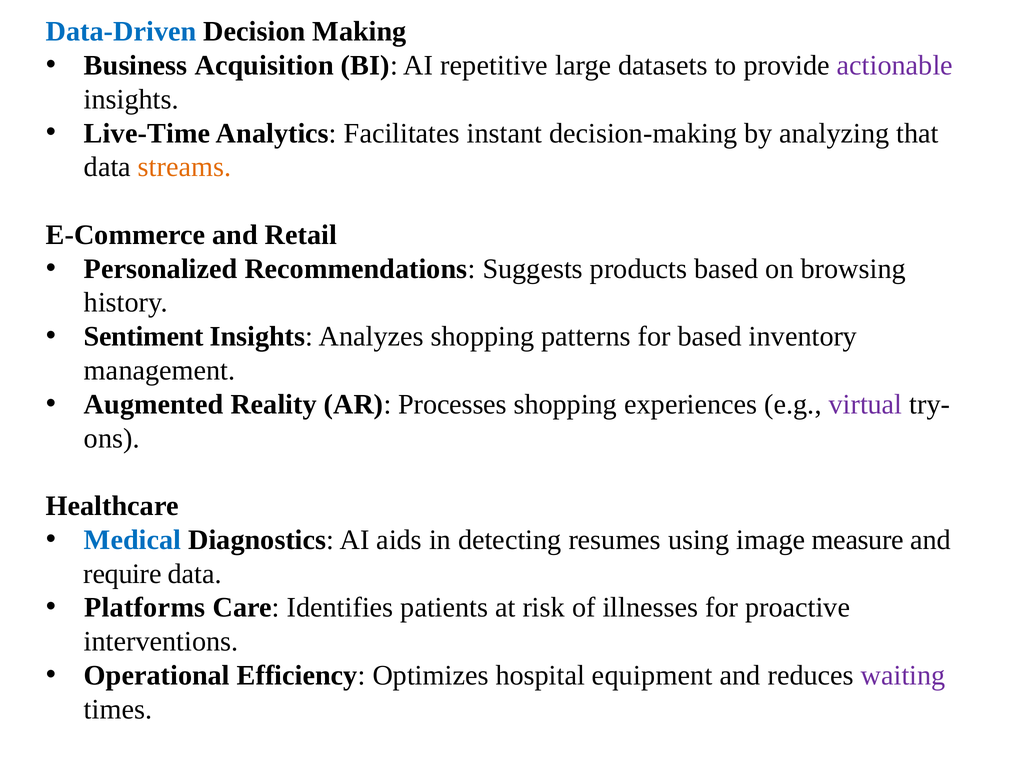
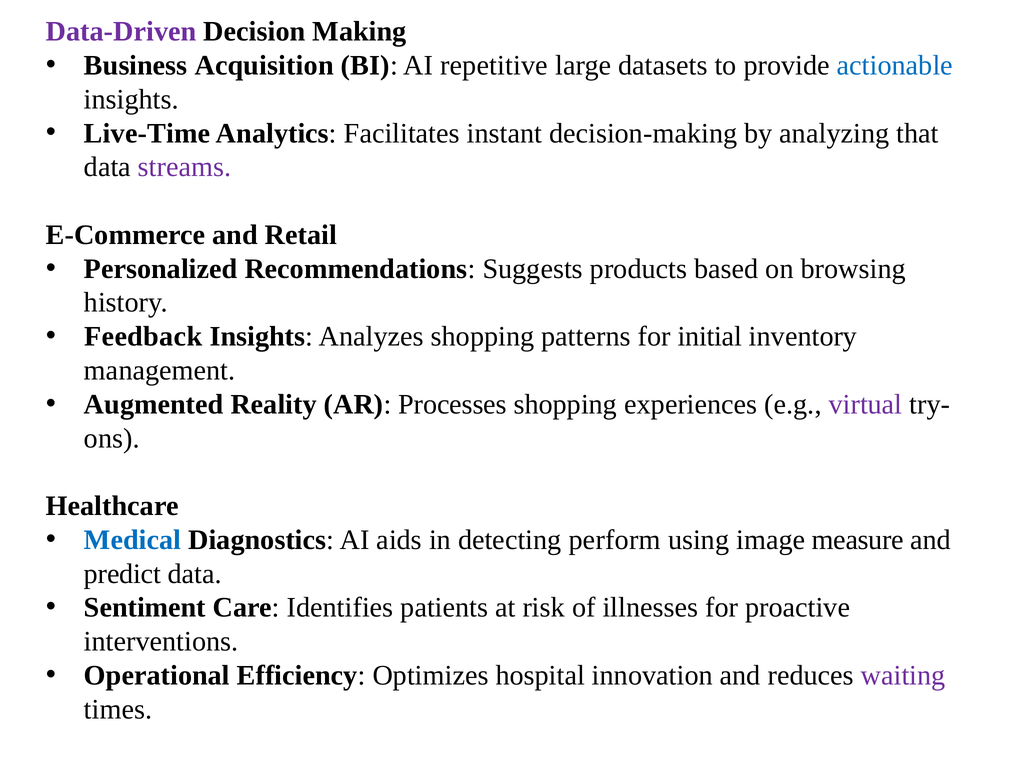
Data-Driven colour: blue -> purple (121, 32)
actionable colour: purple -> blue (895, 65)
streams colour: orange -> purple (185, 167)
Sentiment: Sentiment -> Feedback (143, 336)
for based: based -> initial (710, 336)
resumes: resumes -> perform (615, 539)
require: require -> predict (122, 573)
Platforms: Platforms -> Sentiment (145, 607)
equipment: equipment -> innovation (652, 675)
